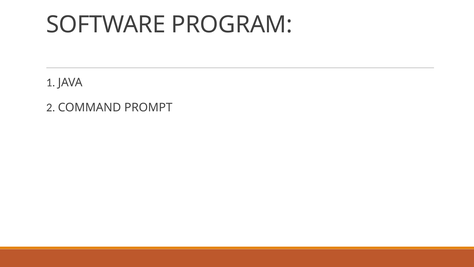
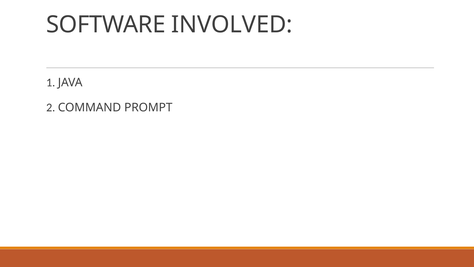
PROGRAM: PROGRAM -> INVOLVED (232, 25)
